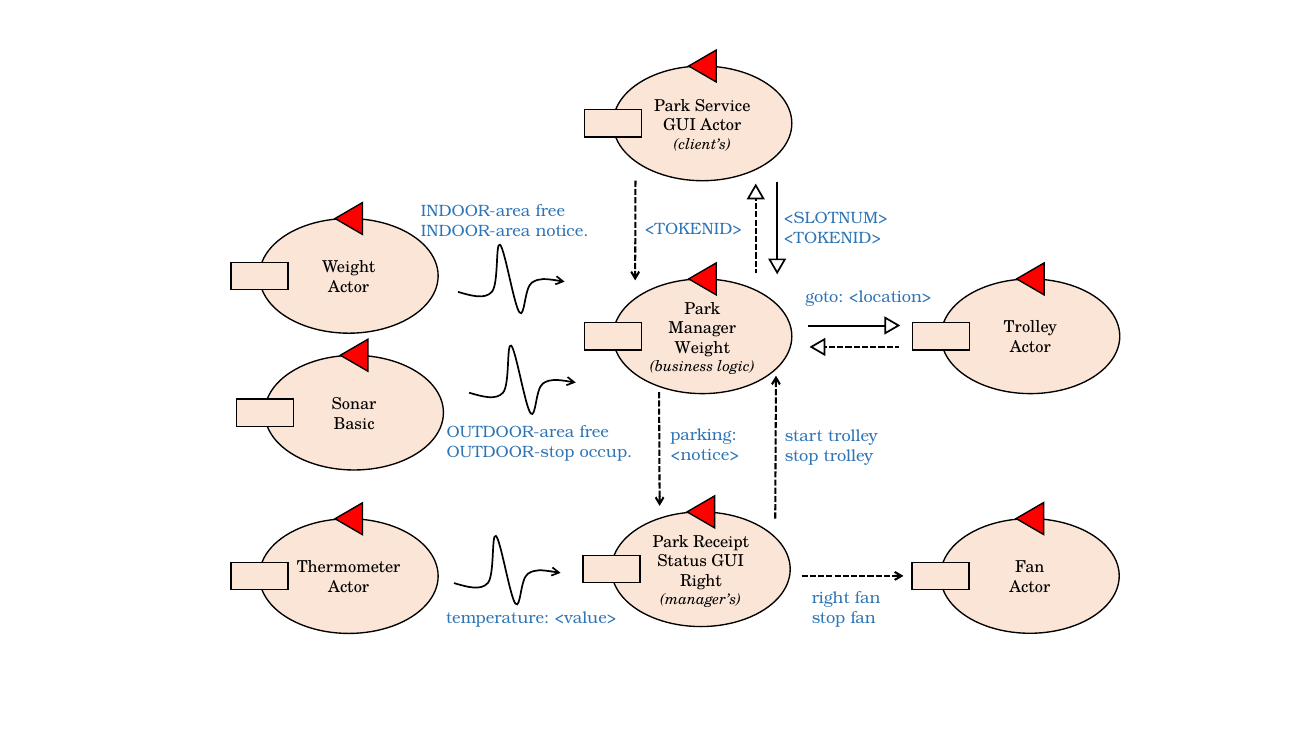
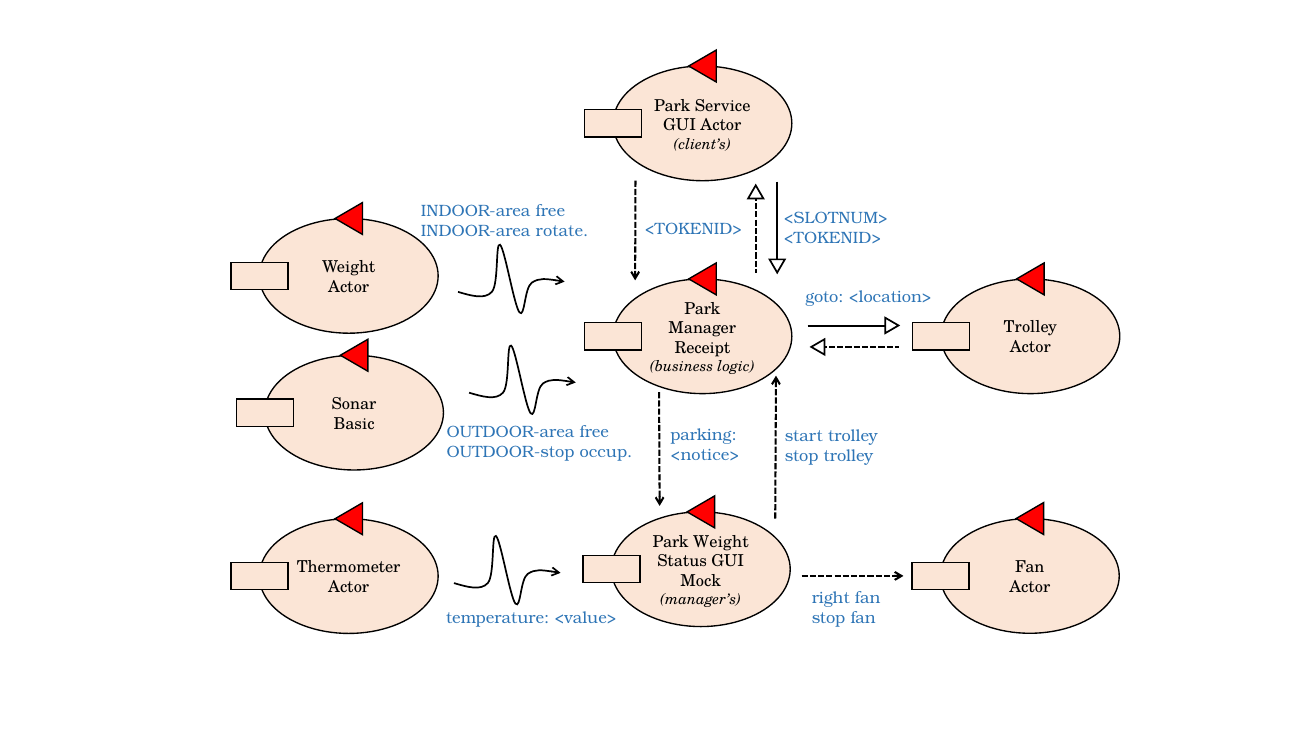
notice: notice -> rotate (562, 231)
Weight: Weight -> Receipt (702, 348)
Park Receipt: Receipt -> Weight (721, 542)
Right: Right -> Mock (701, 581)
